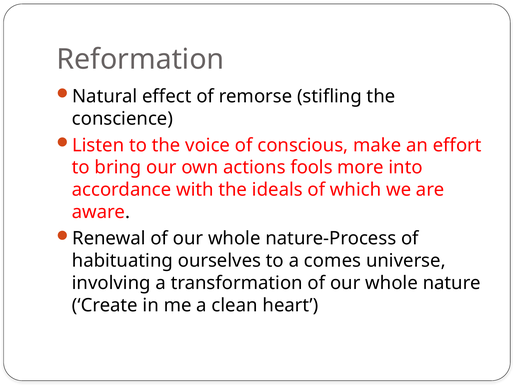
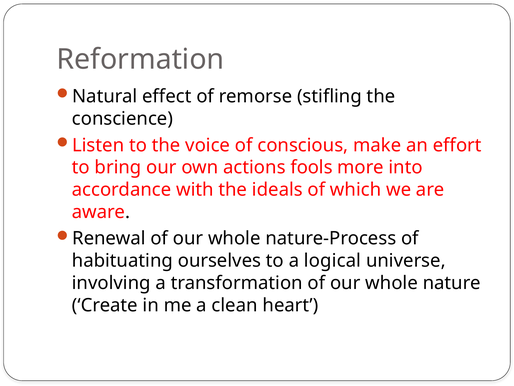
comes: comes -> logical (332, 260)
